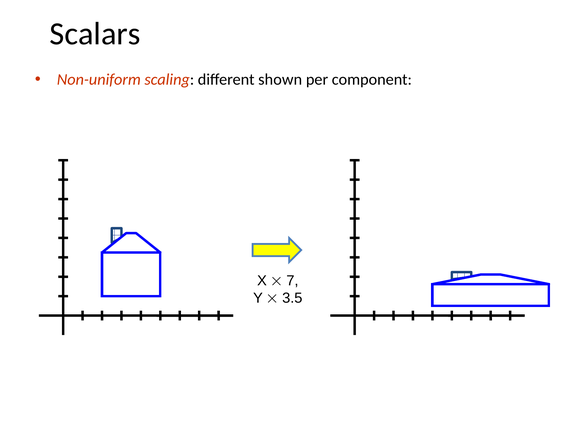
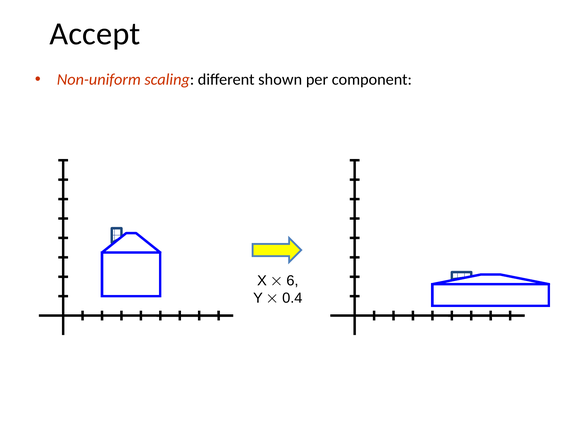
Scalars: Scalars -> Accept (95, 34)
7: 7 -> 6 (292, 281)
3.5: 3.5 -> 0.4 (292, 298)
